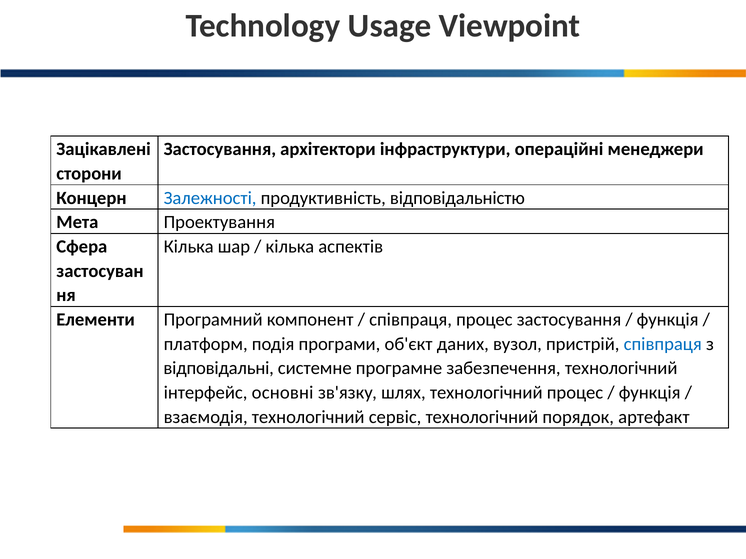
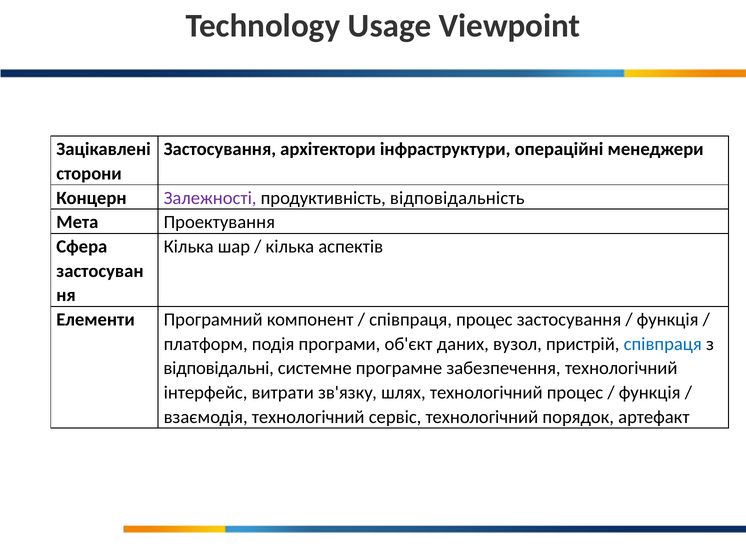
Залежності colour: blue -> purple (210, 198)
відповідальністю: відповідальністю -> відповідальність (457, 198)
основні: основні -> витрати (283, 393)
